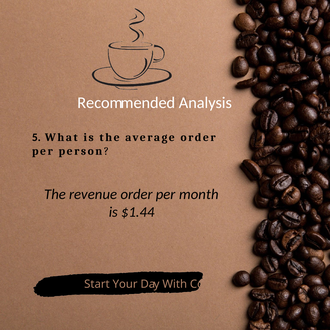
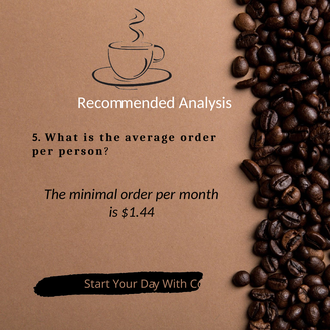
revenue: revenue -> minimal (93, 194)
